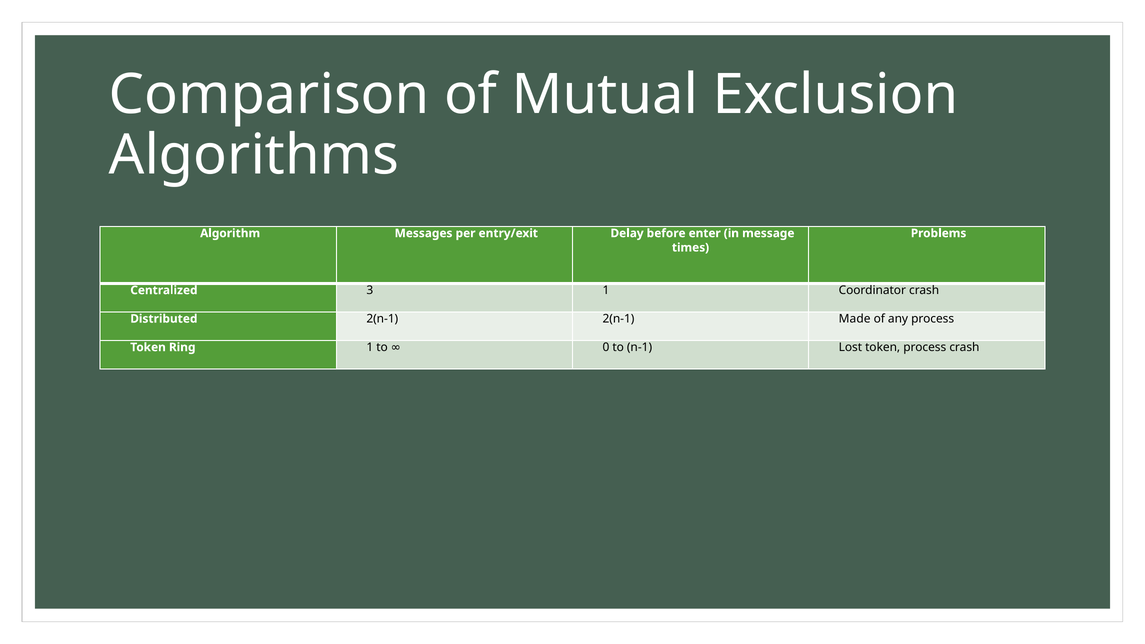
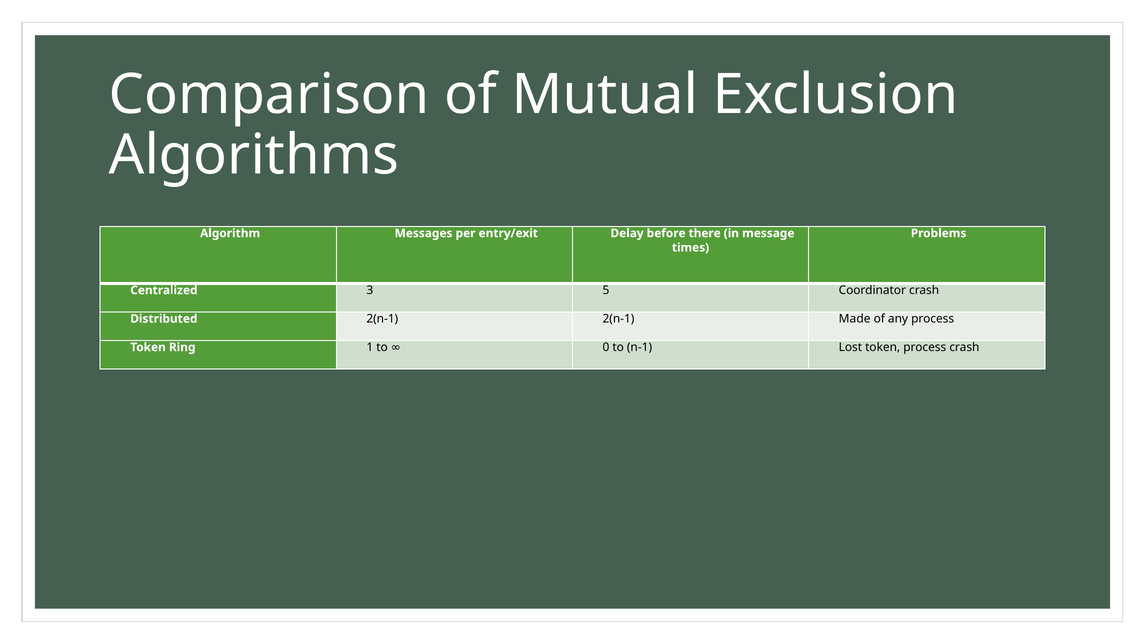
enter: enter -> there (705, 233)
3 1: 1 -> 5 (606, 290)
